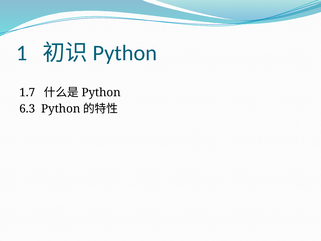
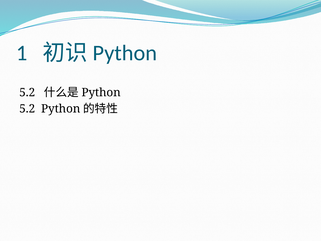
1.7: 1.7 -> 5.2 (27, 92)
6.3: 6.3 -> 5.2 (27, 109)
